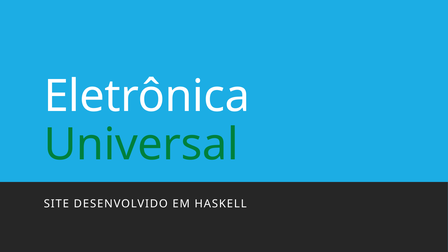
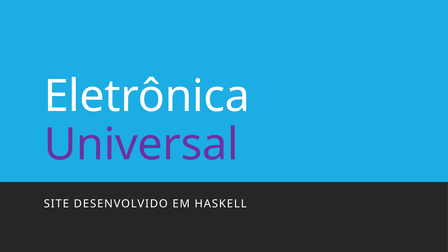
Universal colour: green -> purple (141, 145)
